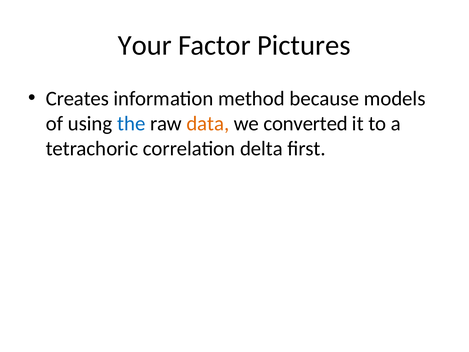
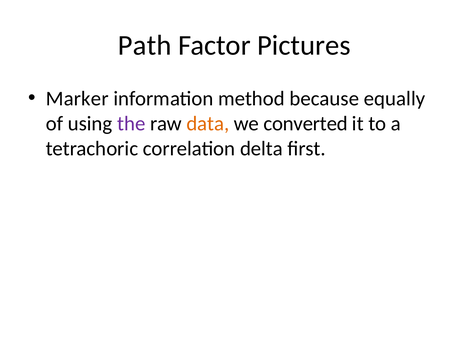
Your: Your -> Path (145, 45)
Creates: Creates -> Marker (77, 98)
models: models -> equally (395, 98)
the colour: blue -> purple (131, 123)
